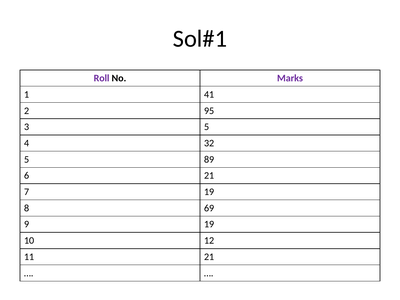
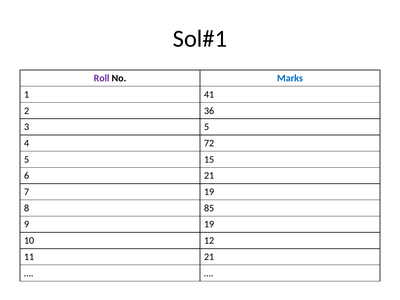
Marks colour: purple -> blue (290, 78)
95: 95 -> 36 (209, 111)
32: 32 -> 72 (209, 143)
89: 89 -> 15 (209, 159)
69: 69 -> 85 (209, 208)
